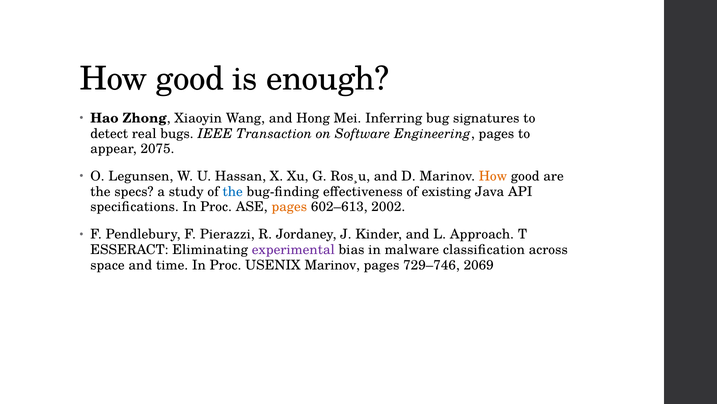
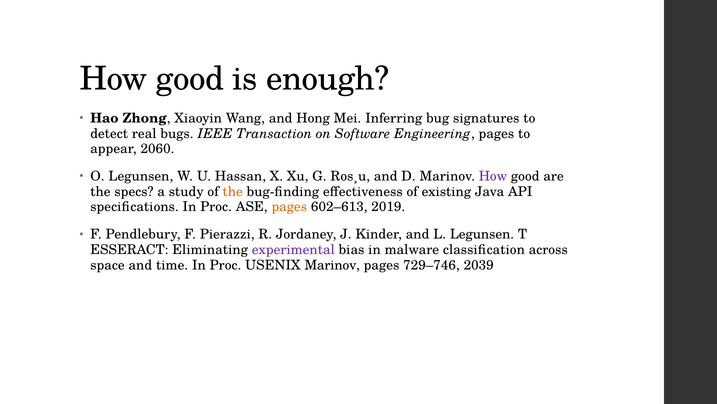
2075: 2075 -> 2060 (157, 149)
How colour: orange -> purple (493, 176)
the colour: blue -> orange (233, 191)
2002: 2002 -> 2019 (388, 207)
L Approach: Approach -> Legunsen (482, 234)
2069: 2069 -> 2039 (479, 265)
